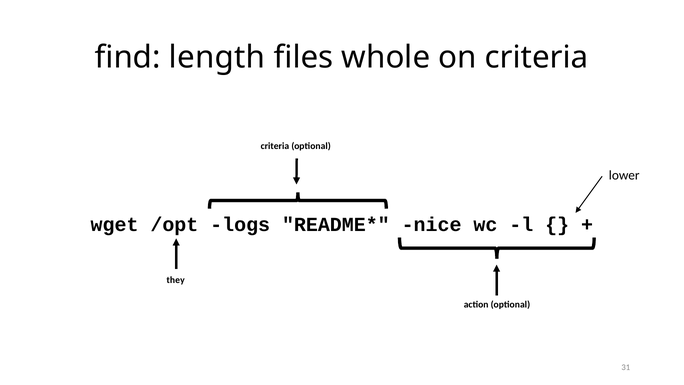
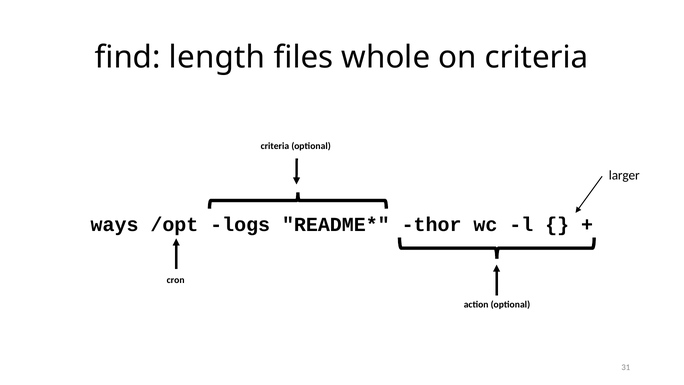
lower: lower -> larger (624, 175)
wget: wget -> ways (115, 224)
nice: nice -> thor (432, 224)
they: they -> cron (176, 280)
